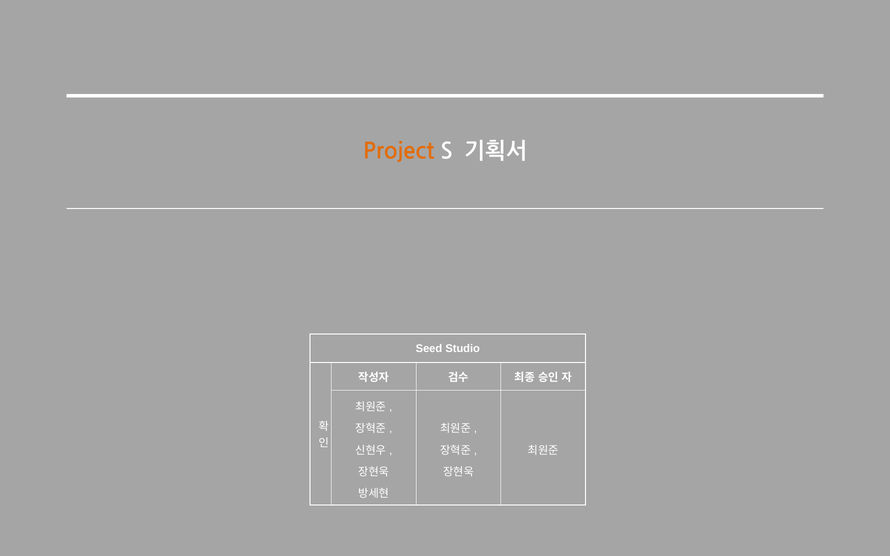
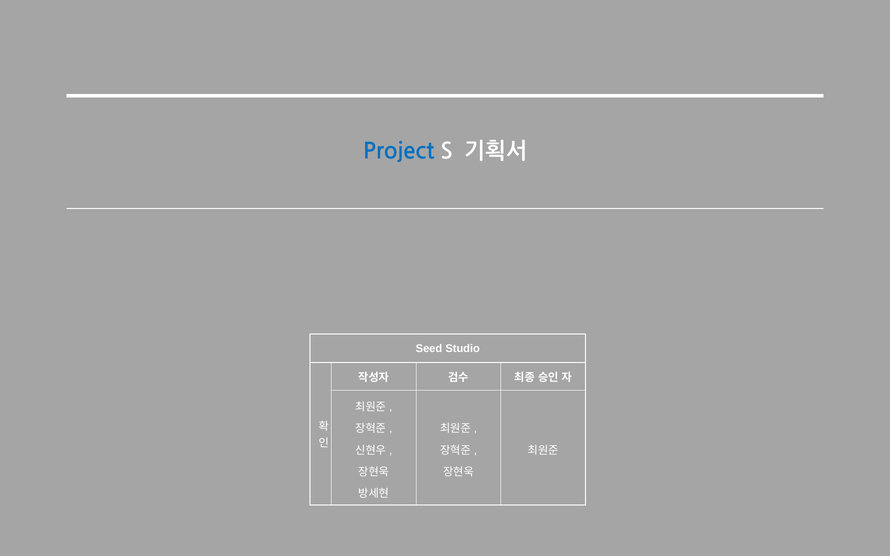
Project colour: orange -> blue (399, 151)
